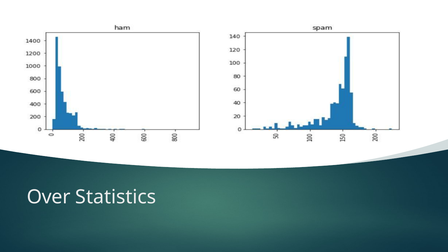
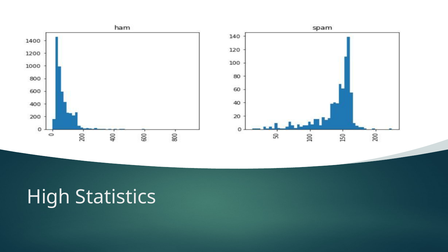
Over: Over -> High (49, 197)
